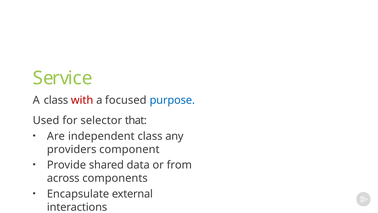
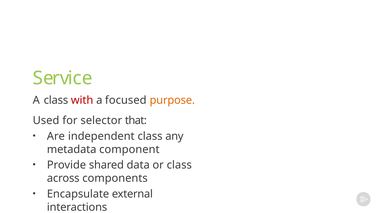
purpose colour: blue -> orange (172, 100)
providers: providers -> metadata (72, 149)
or from: from -> class (179, 165)
